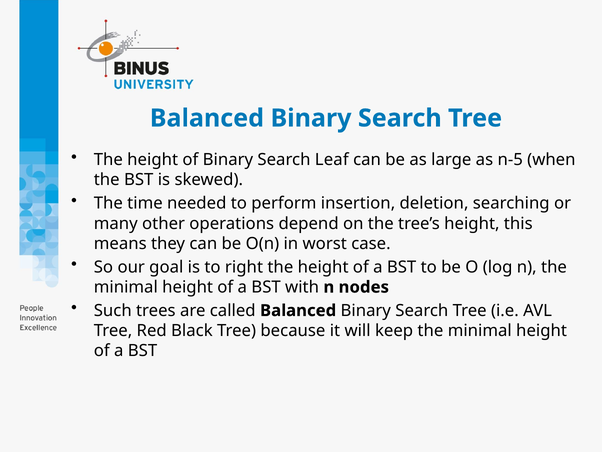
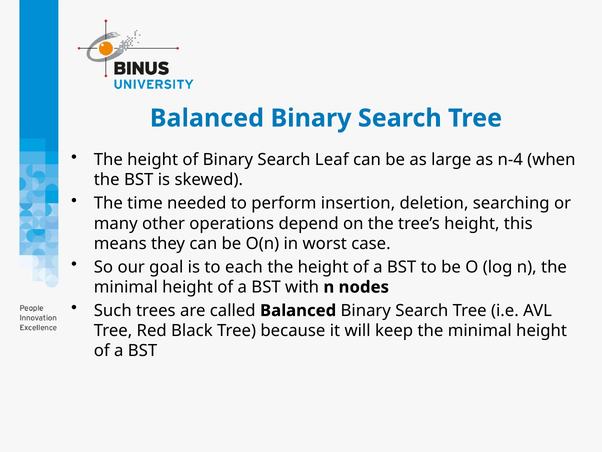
n-5: n-5 -> n-4 (510, 160)
right: right -> each (244, 267)
